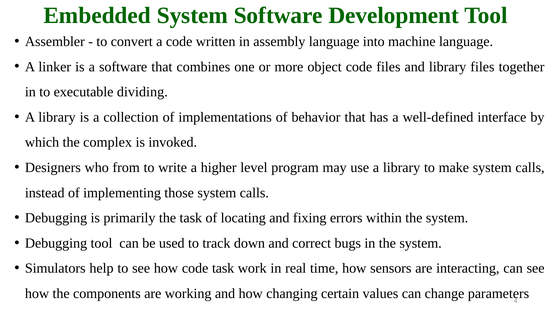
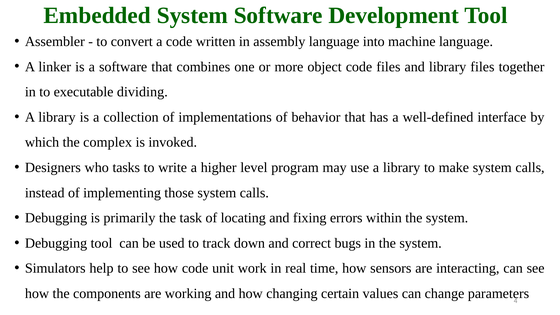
from: from -> tasks (126, 168)
code task: task -> unit (223, 268)
